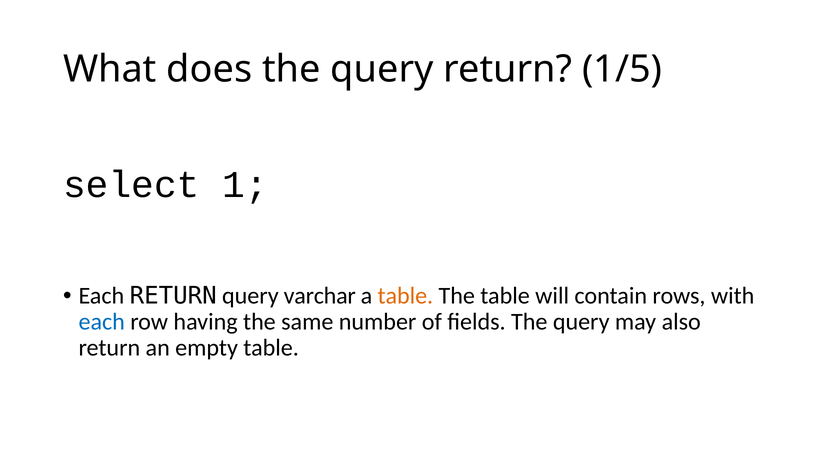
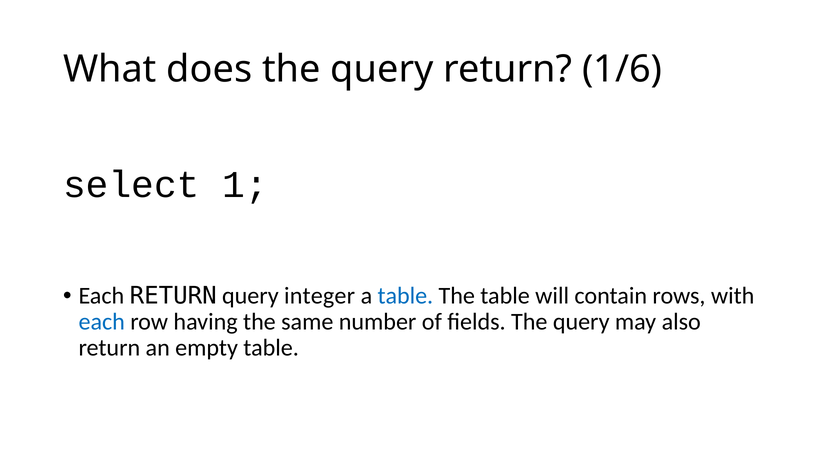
1/5: 1/5 -> 1/6 (622, 69)
varchar: varchar -> integer (320, 296)
table colour: orange -> blue (405, 296)
